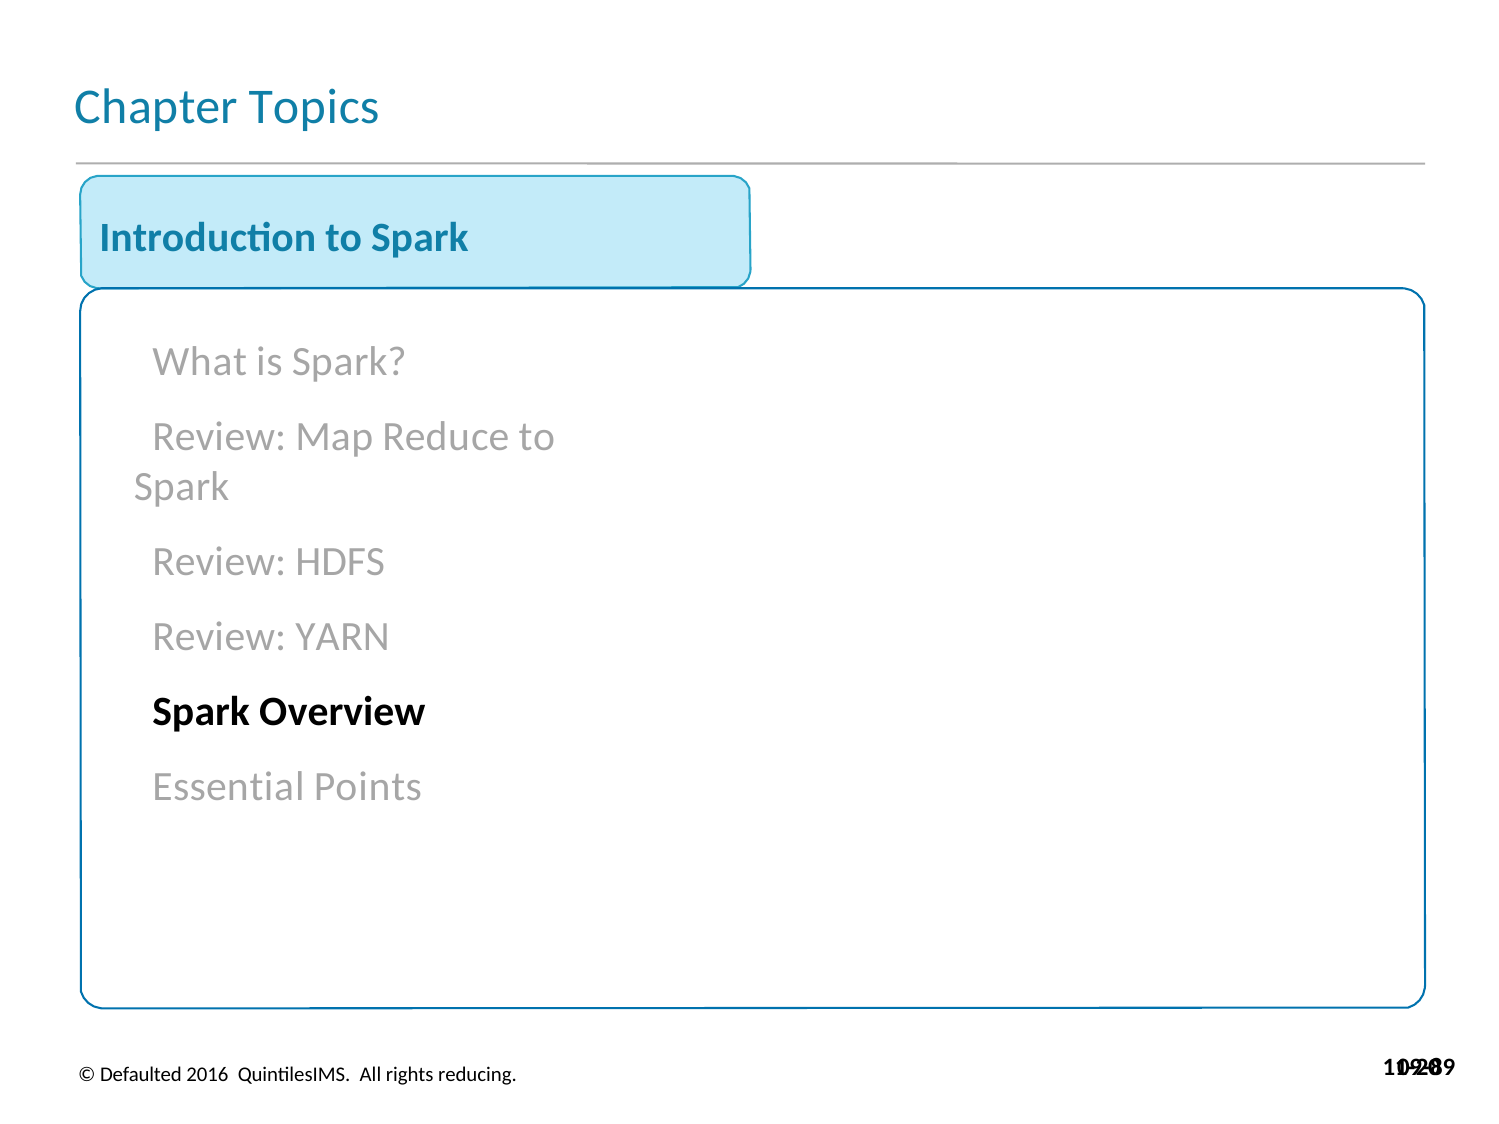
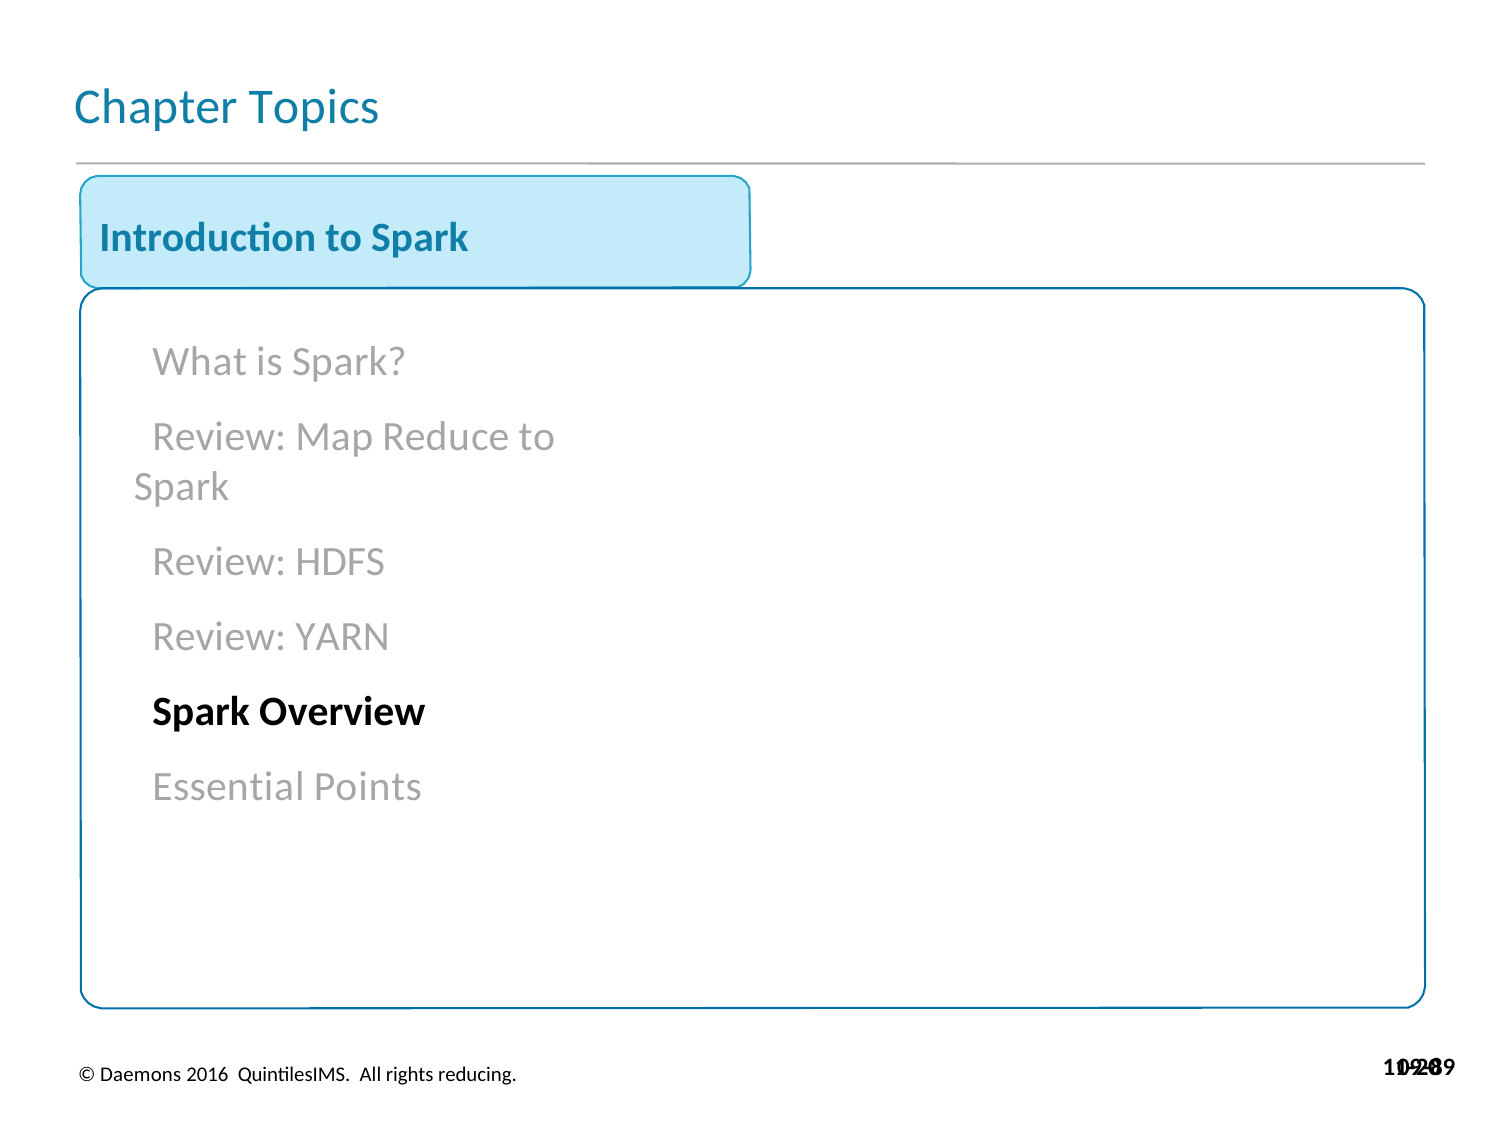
Defaulted: Defaulted -> Daemons (141, 1075)
